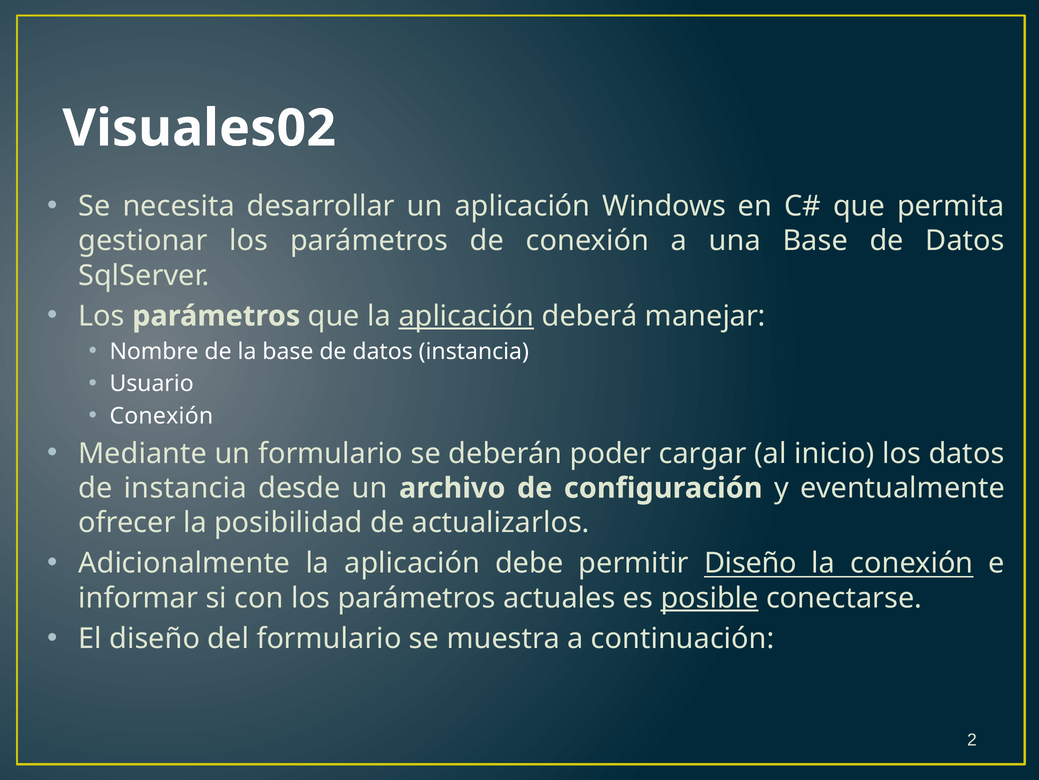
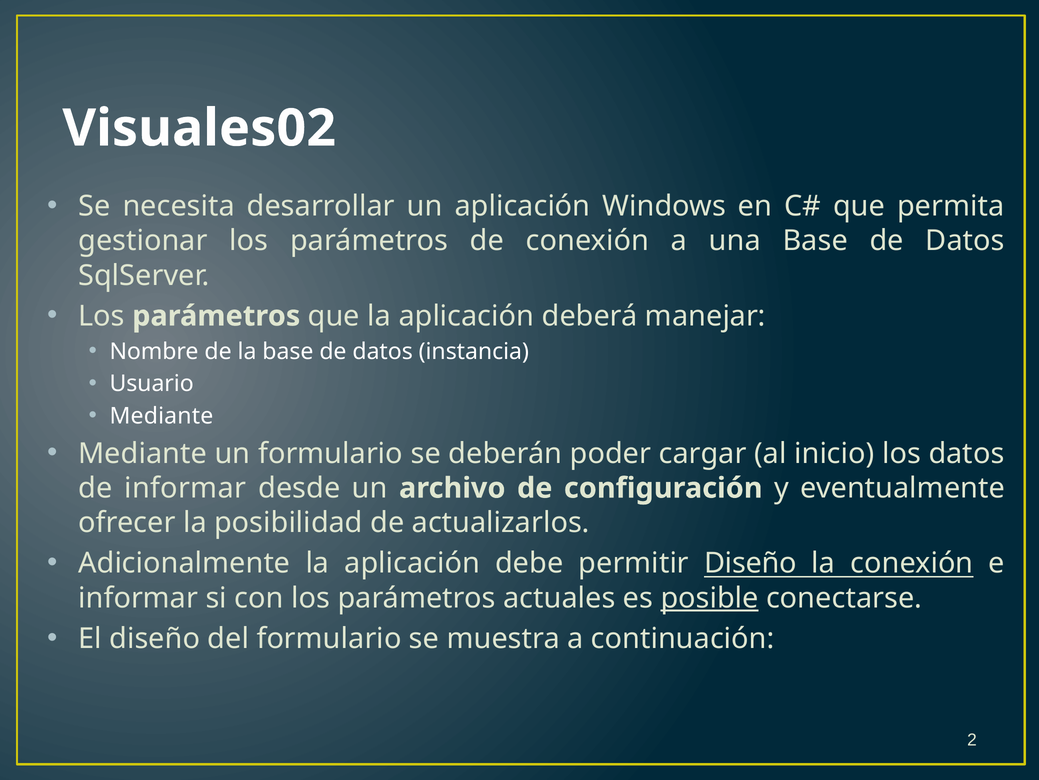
aplicación underline: present -> none (466, 316)
Conexión: Conexión -> Mediante (161, 416)
de instancia: instancia -> informar (185, 488)
